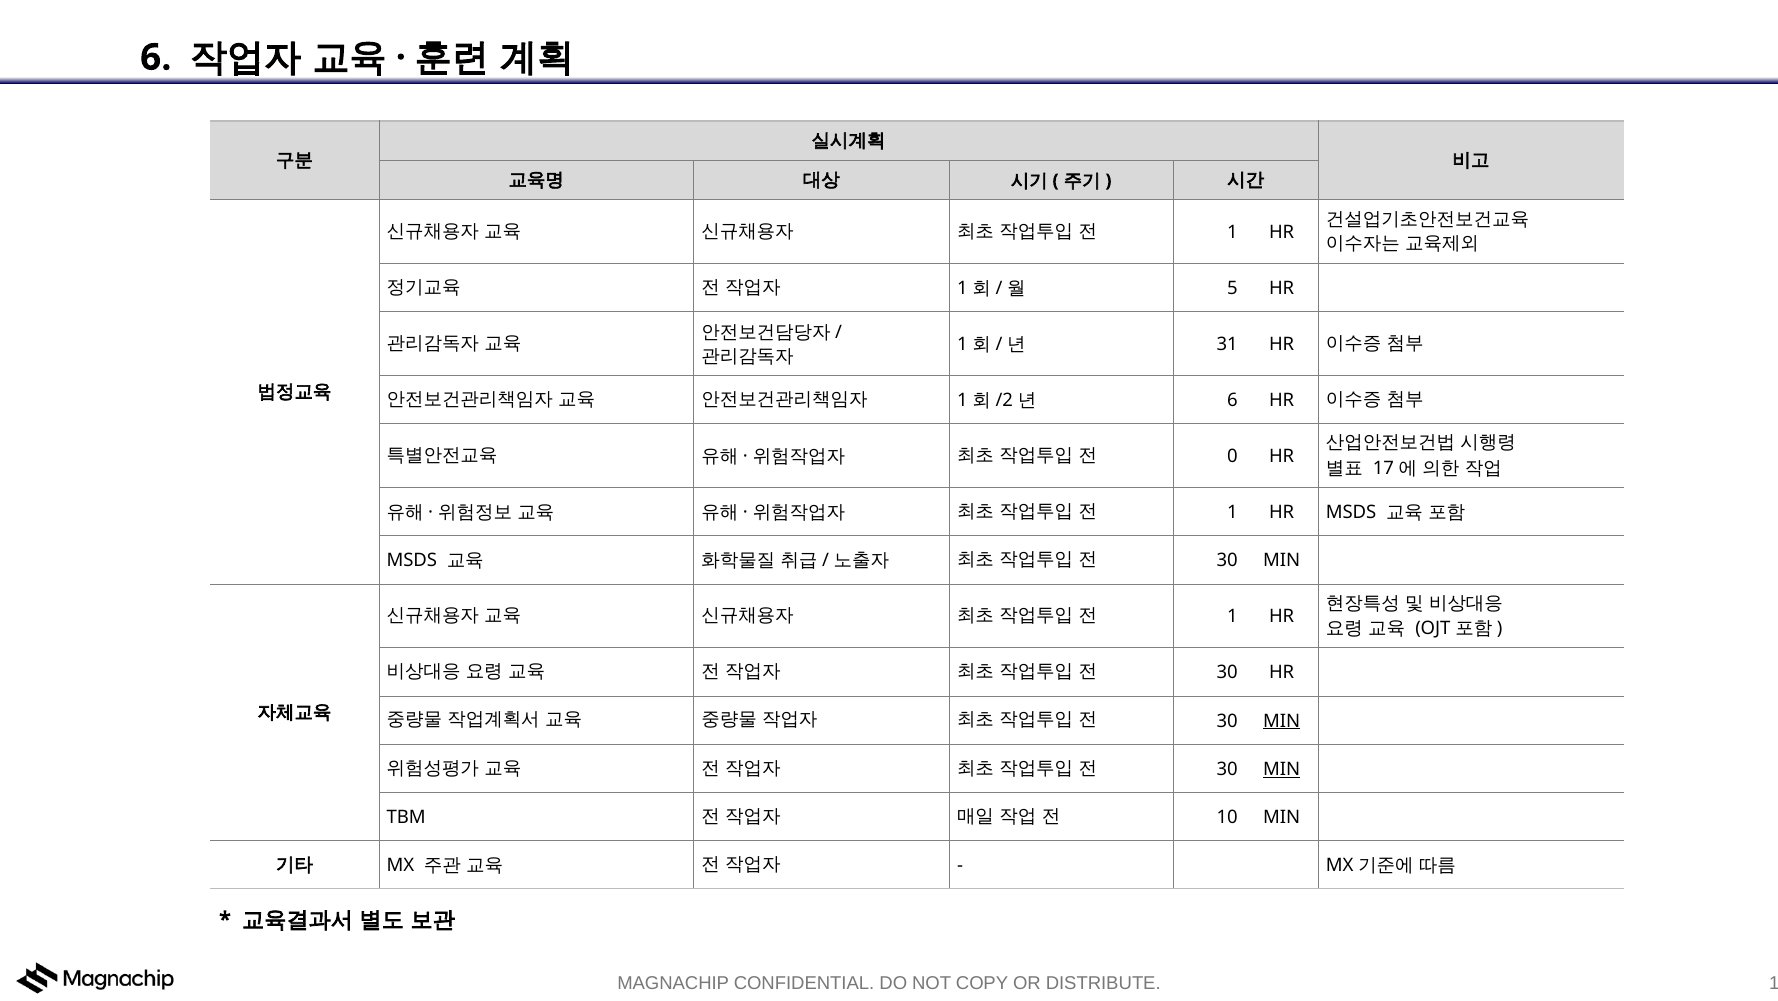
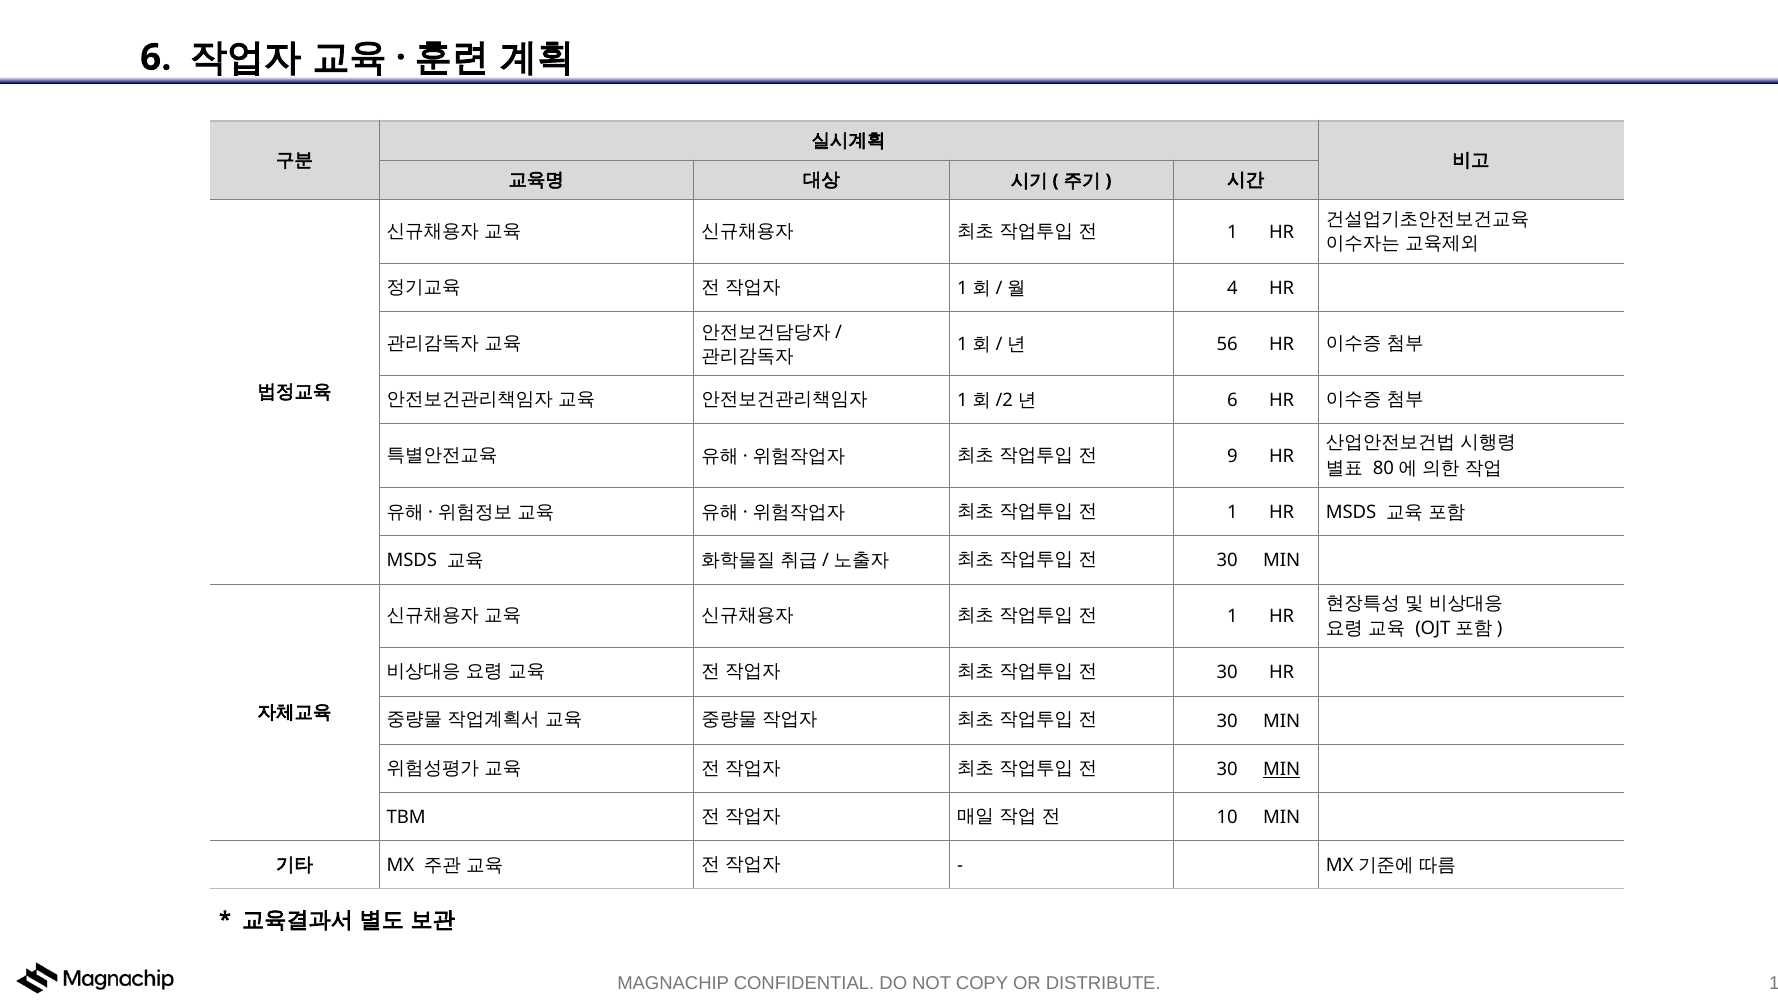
5: 5 -> 4 (1232, 288)
31: 31 -> 56 (1227, 344)
0: 0 -> 9 (1232, 456)
17: 17 -> 80 (1383, 468)
MIN underline: present -> none (1282, 721)
